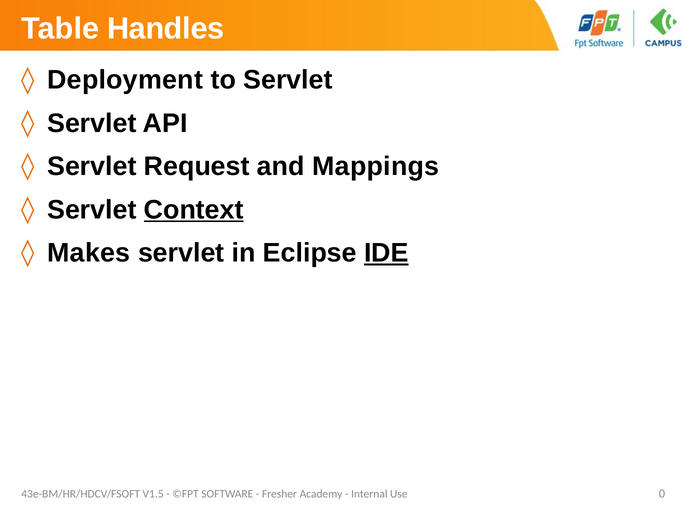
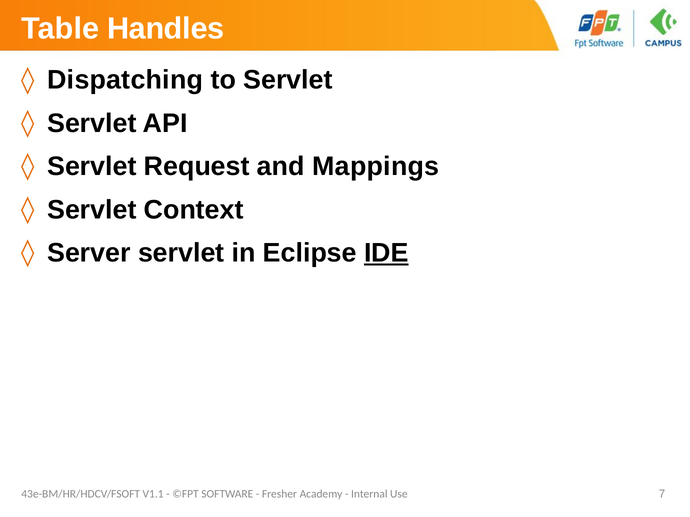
Deployment: Deployment -> Dispatching (125, 80)
Context underline: present -> none (194, 210)
Makes: Makes -> Server (89, 253)
V1.5: V1.5 -> V1.1 (153, 494)
0: 0 -> 7 (662, 494)
